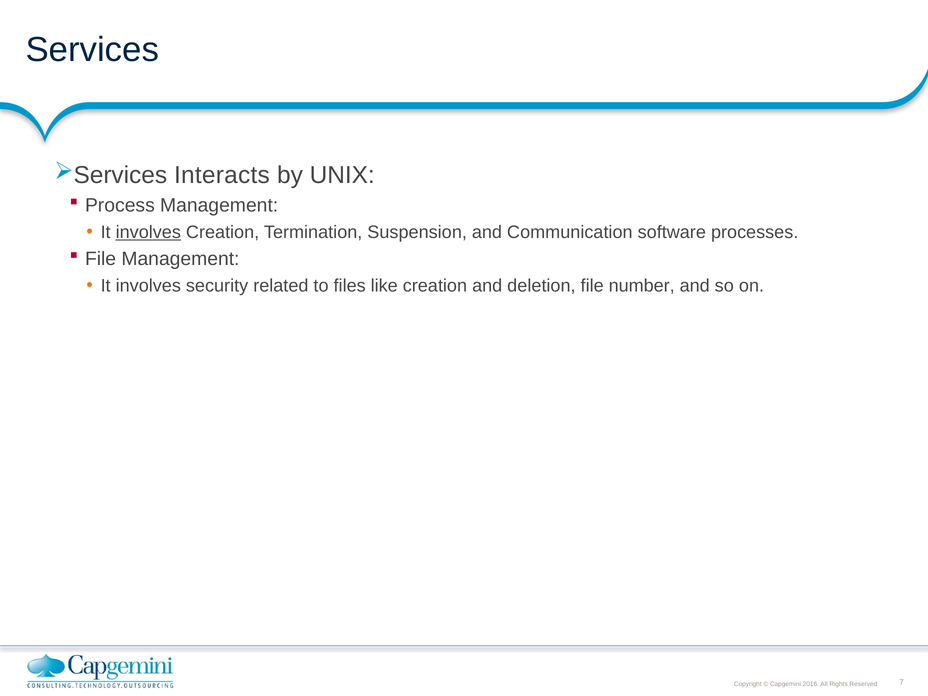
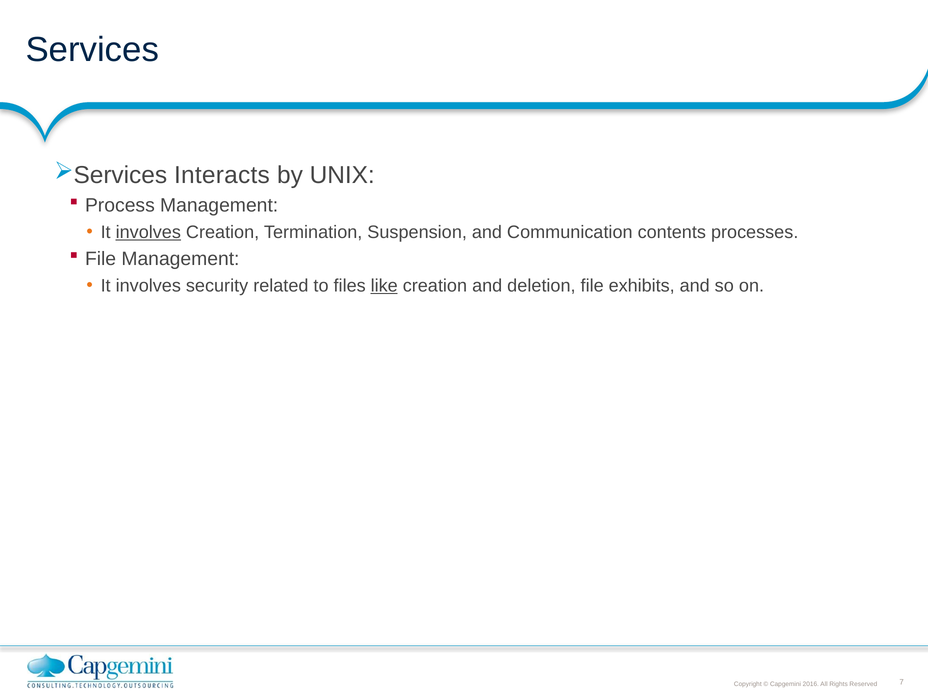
software: software -> contents (672, 232)
like underline: none -> present (384, 286)
number: number -> exhibits (642, 286)
